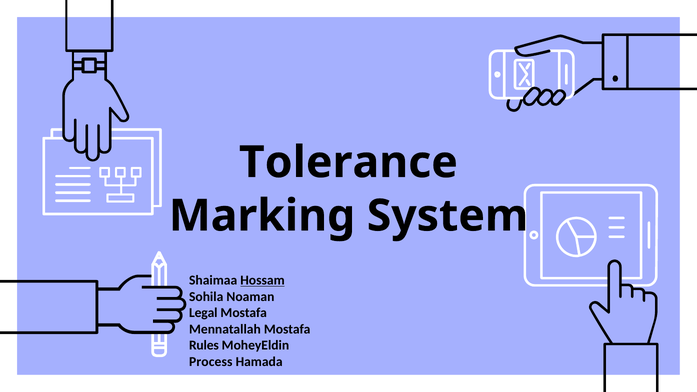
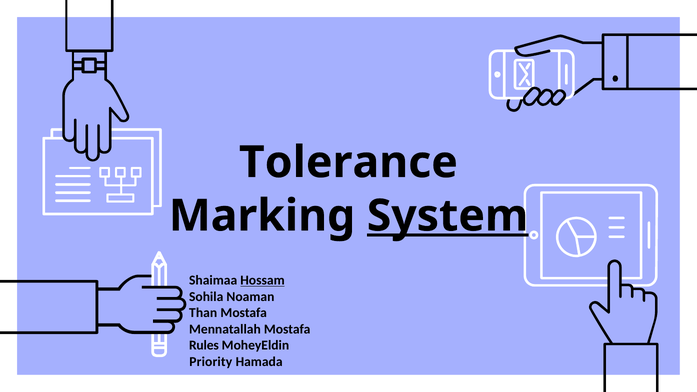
System underline: none -> present (448, 216)
Legal: Legal -> Than (203, 313)
Process: Process -> Priority (211, 362)
